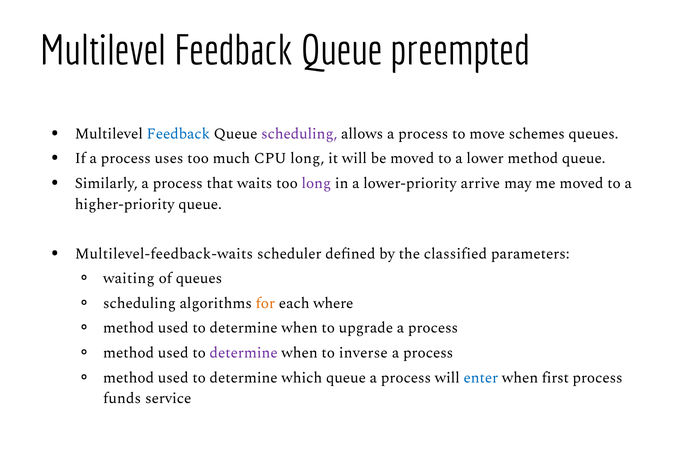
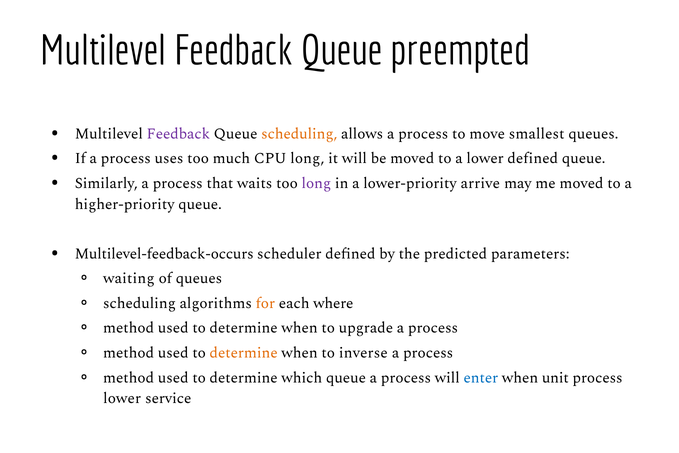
Feedback colour: blue -> purple (178, 134)
scheduling colour: purple -> orange (299, 134)
schemes: schemes -> smallest (537, 134)
lower method: method -> defined (533, 158)
Multilevel-feedback-waits: Multilevel-feedback-waits -> Multilevel-feedback-occurs (164, 253)
classified: classified -> predicted (456, 253)
determine colour: purple -> orange (244, 353)
first: first -> unit (555, 377)
funds: funds -> lower (122, 398)
